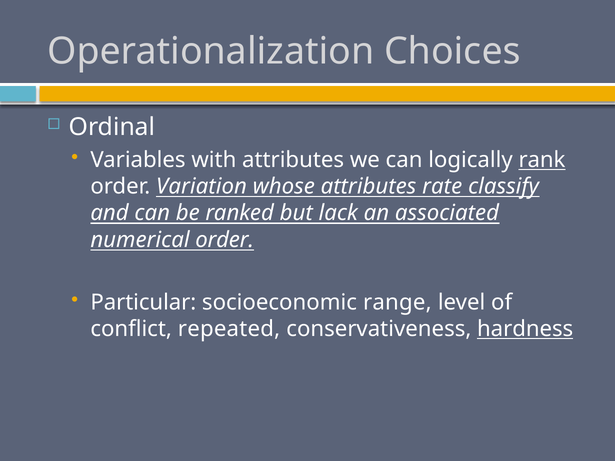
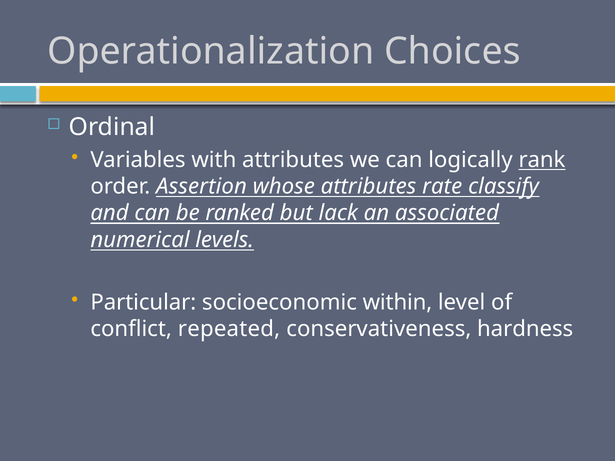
Variation: Variation -> Assertion (202, 187)
numerical order: order -> levels (225, 240)
range: range -> within (397, 303)
hardness underline: present -> none (525, 329)
